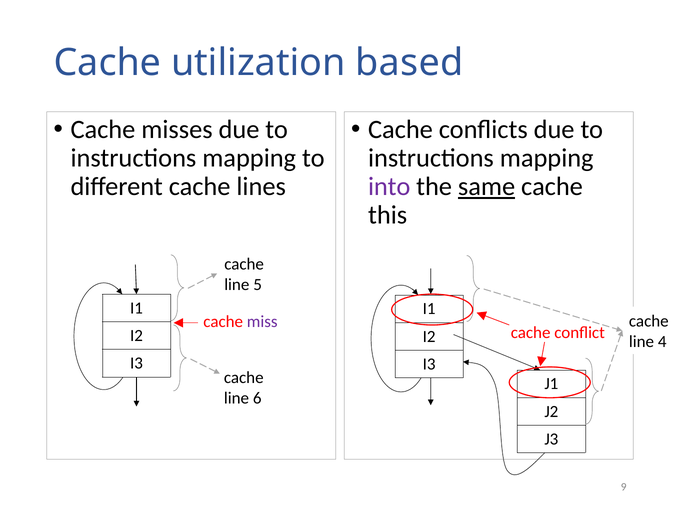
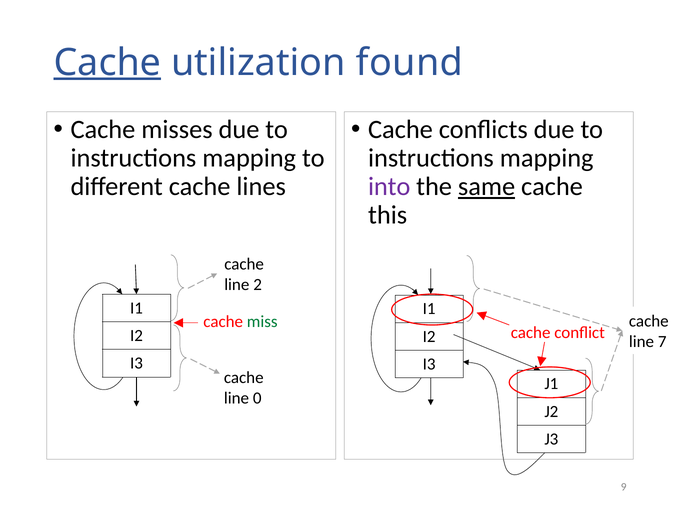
Cache underline: none -> present (107, 63)
based: based -> found (409, 63)
5: 5 -> 2 (258, 284)
miss colour: purple -> green (262, 322)
4: 4 -> 7 (662, 342)
6: 6 -> 0 (257, 398)
